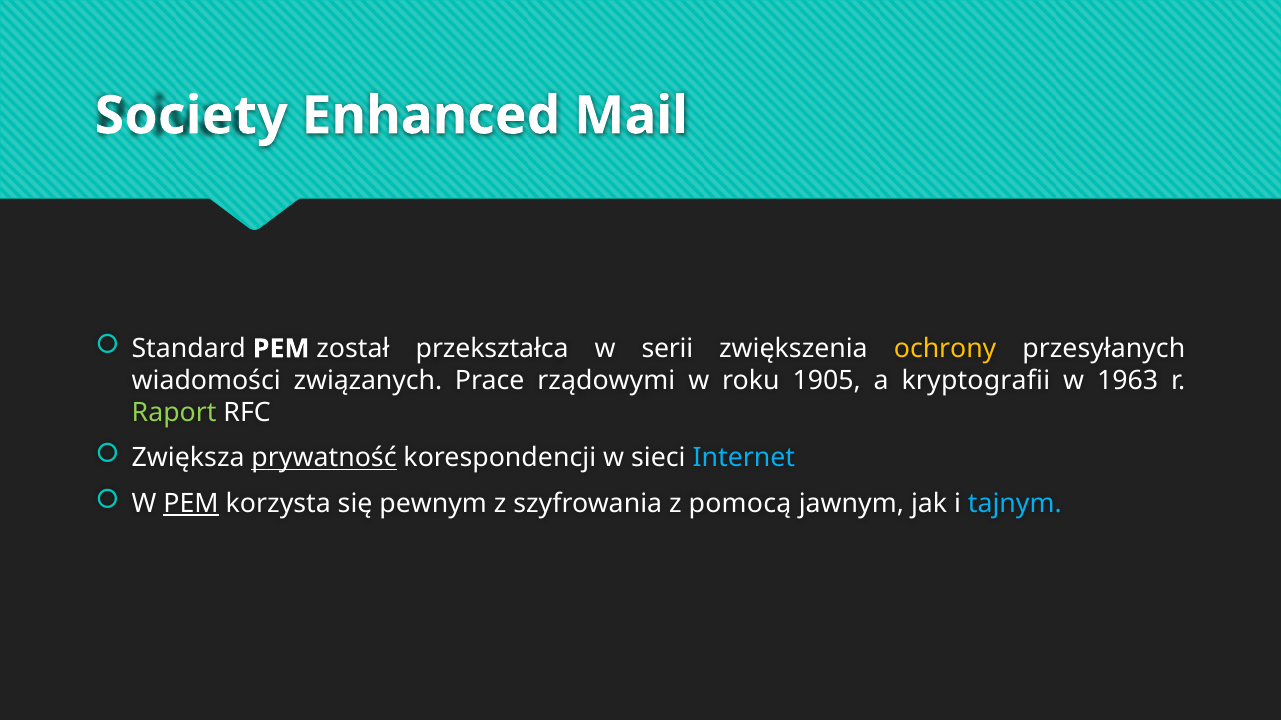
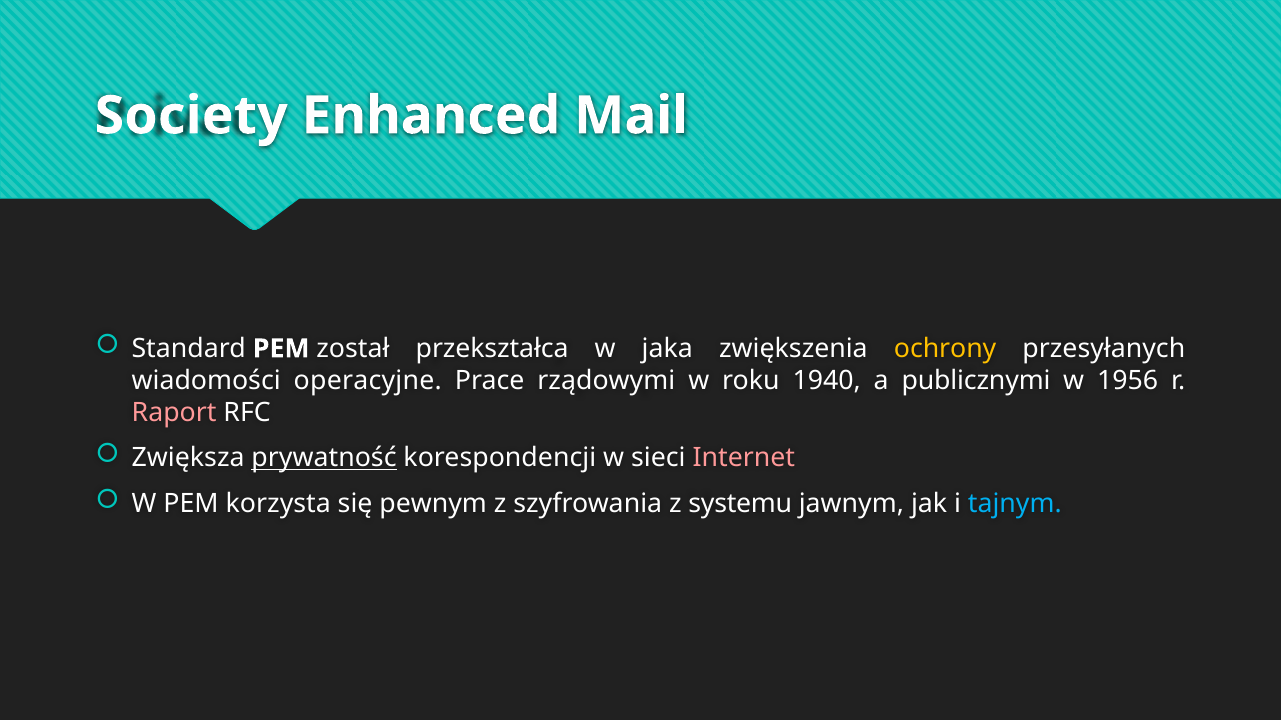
serii: serii -> jaka (667, 349)
związanych: związanych -> operacyjne (368, 381)
1905: 1905 -> 1940 (827, 381)
kryptografii: kryptografii -> publicznymi (976, 381)
1963: 1963 -> 1956 (1128, 381)
Raport colour: light green -> pink (174, 413)
Internet colour: light blue -> pink (744, 458)
PEM underline: present -> none (191, 504)
pomocą: pomocą -> systemu (740, 504)
